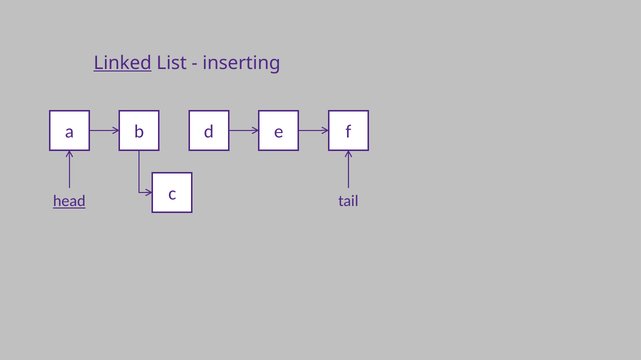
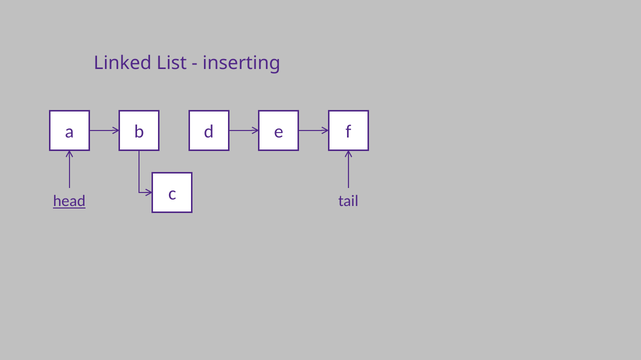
Linked underline: present -> none (123, 63)
